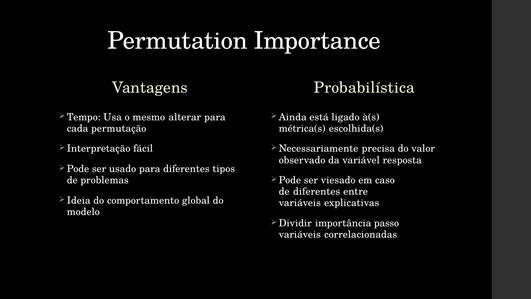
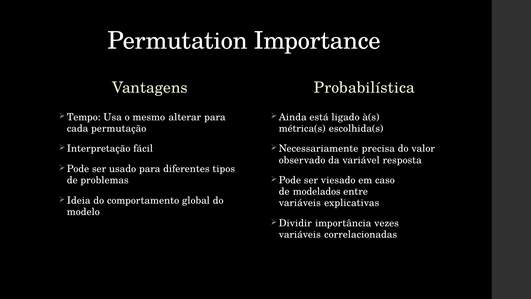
de diferentes: diferentes -> modelados (317, 191)
passo: passo -> vezes (386, 223)
